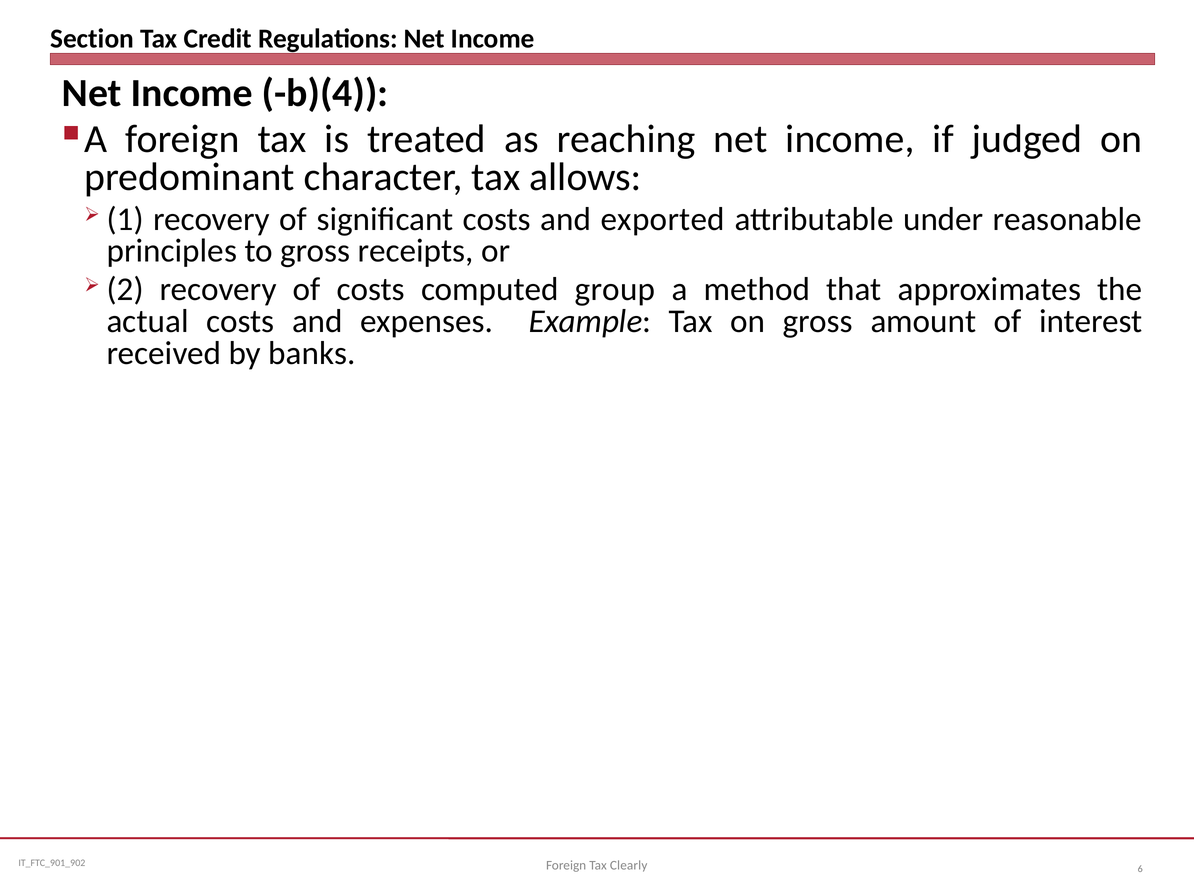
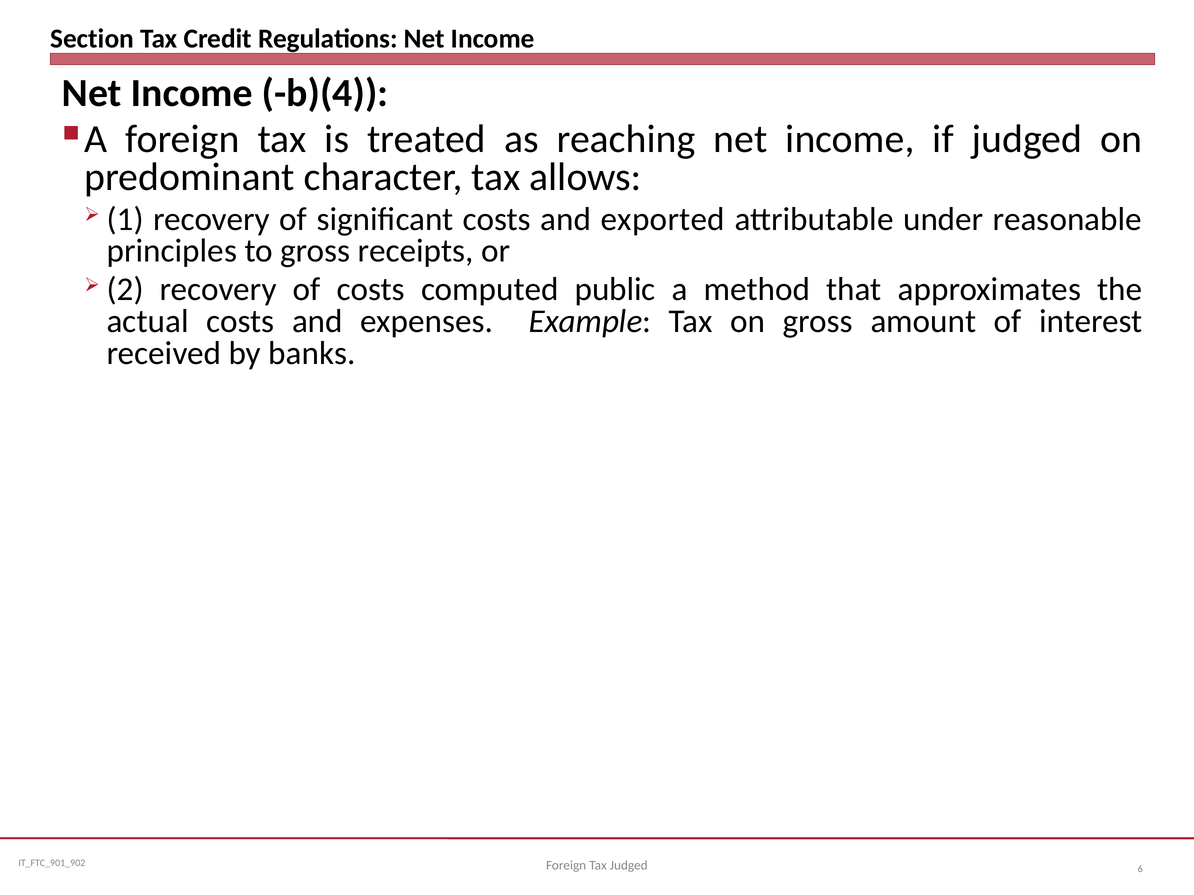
group: group -> public (615, 290)
Tax Clearly: Clearly -> Judged (629, 866)
